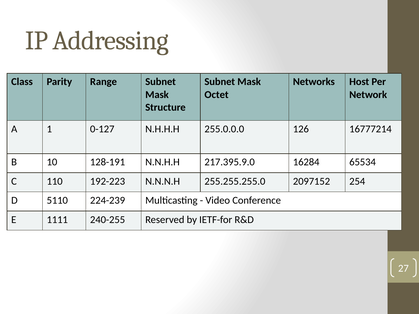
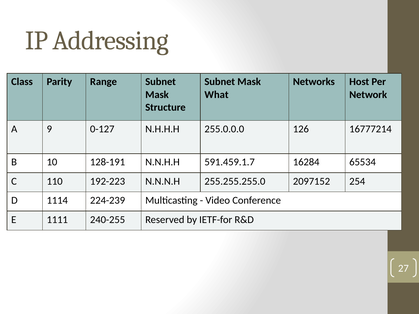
Octet: Octet -> What (217, 95)
1: 1 -> 9 (49, 129)
217.395.9.0: 217.395.9.0 -> 591.459.1.7 (230, 162)
5110: 5110 -> 1114 (57, 201)
